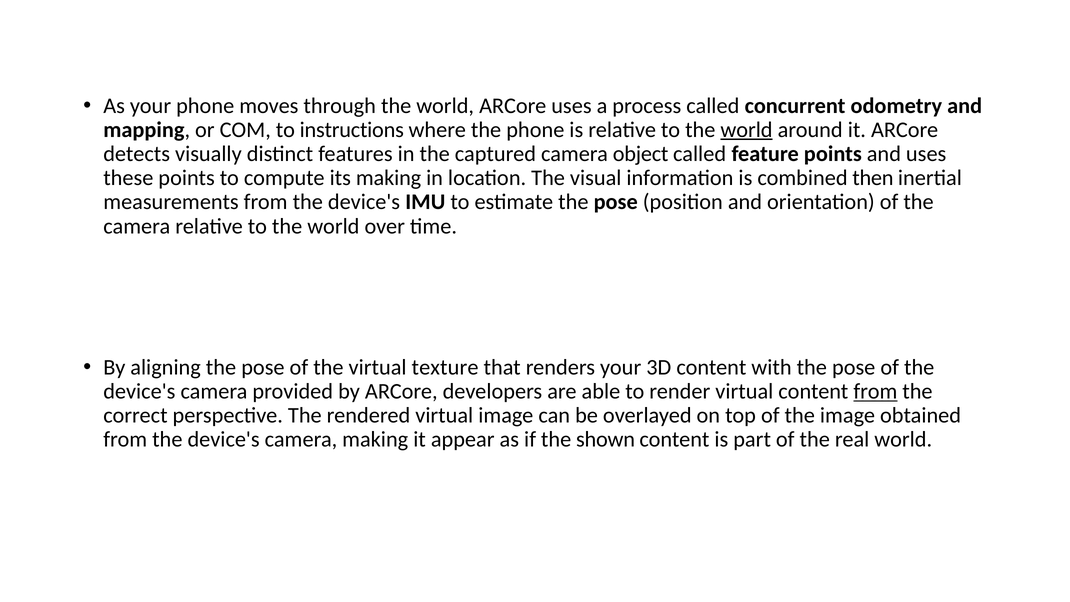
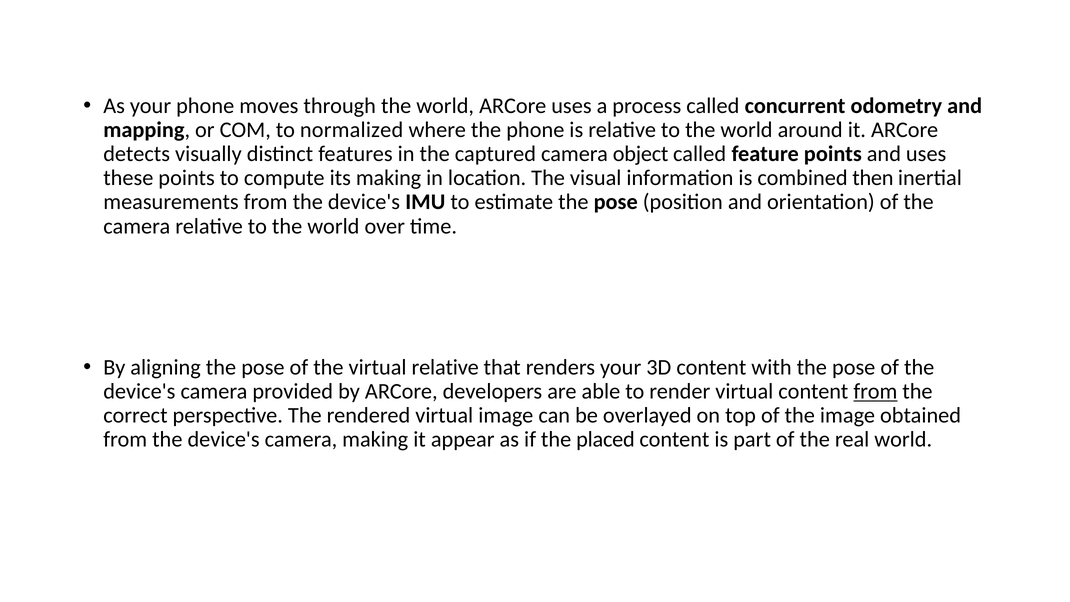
instructions: instructions -> normalized (352, 130)
world underline: present -> none (746, 130)
virtual texture: texture -> relative (445, 367)
shown: shown -> placed (606, 440)
